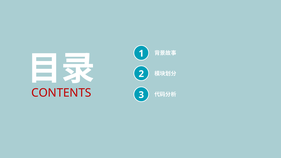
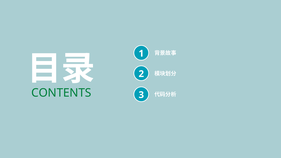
CONTENTS colour: red -> green (61, 93)
